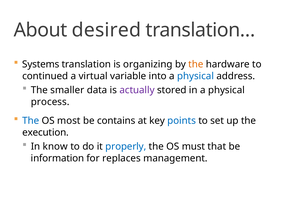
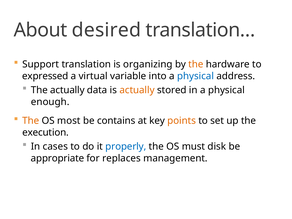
Systems: Systems -> Support (41, 64)
continued: continued -> expressed (45, 76)
The smaller: smaller -> actually (67, 90)
actually colour: purple -> orange (137, 90)
process: process -> enough (50, 102)
The colour: blue -> orange (31, 121)
points colour: blue -> orange (182, 121)
know: know -> cases (55, 147)
that: that -> disk (217, 147)
information: information -> appropriate (57, 158)
